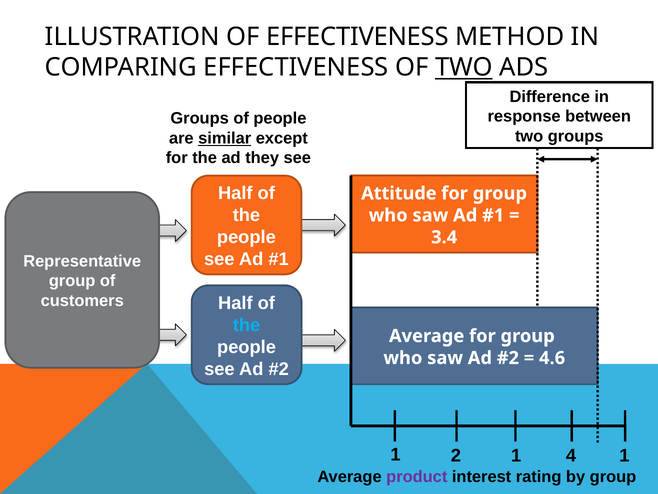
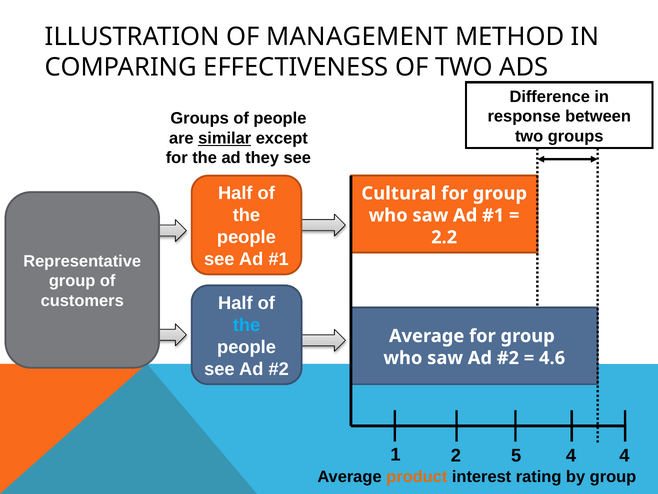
OF EFFECTIVENESS: EFFECTIVENESS -> MANAGEMENT (357, 37)
TWO underline: present -> none (464, 67)
Attitude: Attitude -> Cultural (399, 193)
3.4: 3.4 -> 2.2 (444, 237)
2 1: 1 -> 5 (516, 455)
4 1: 1 -> 4 (624, 455)
product colour: purple -> orange (417, 476)
